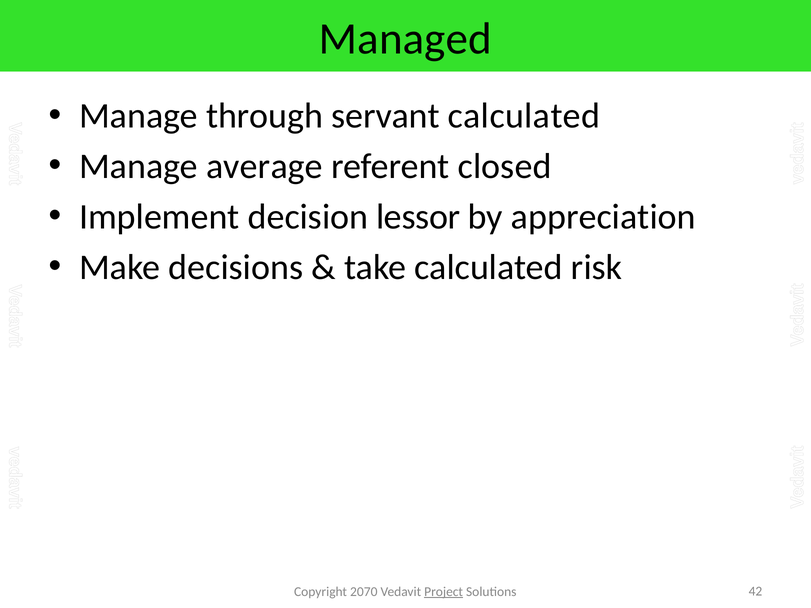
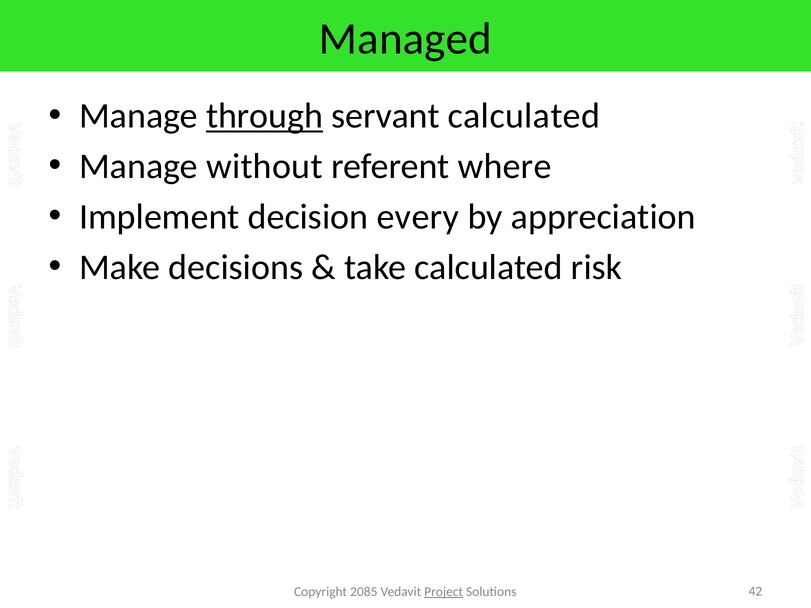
through underline: none -> present (265, 116)
average: average -> without (264, 167)
closed: closed -> where (505, 167)
lessor: lessor -> every (418, 217)
2070: 2070 -> 2085 (364, 592)
